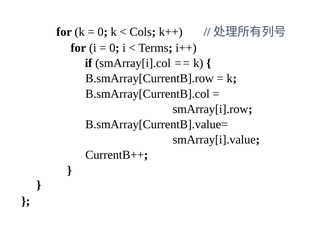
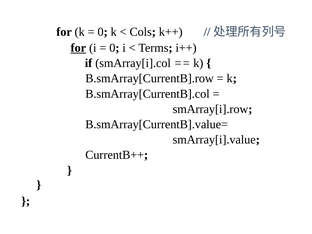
for underline: none -> present (78, 48)
